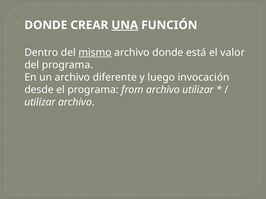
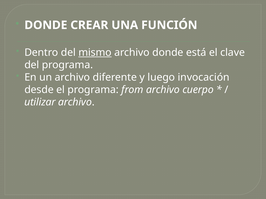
UNA underline: present -> none (125, 25)
valor: valor -> clave (233, 53)
archivo utilizar: utilizar -> cuerpo (198, 90)
